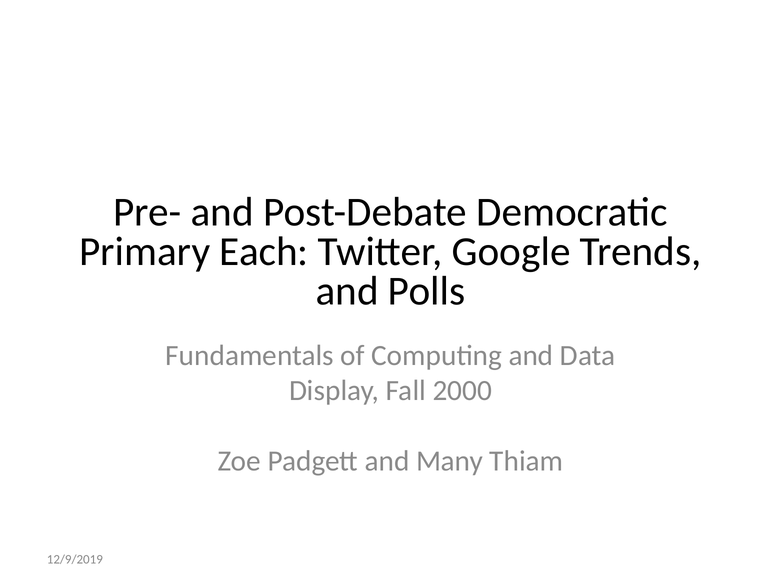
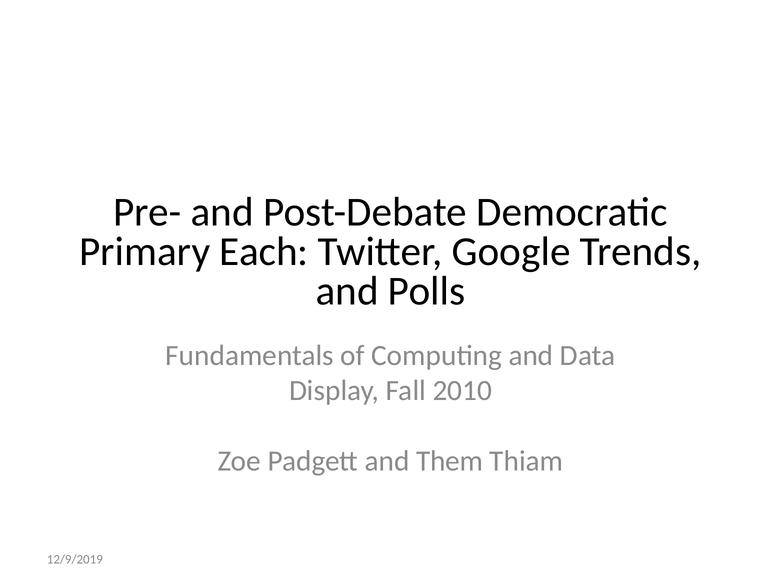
2000: 2000 -> 2010 (462, 391)
Many: Many -> Them (450, 461)
